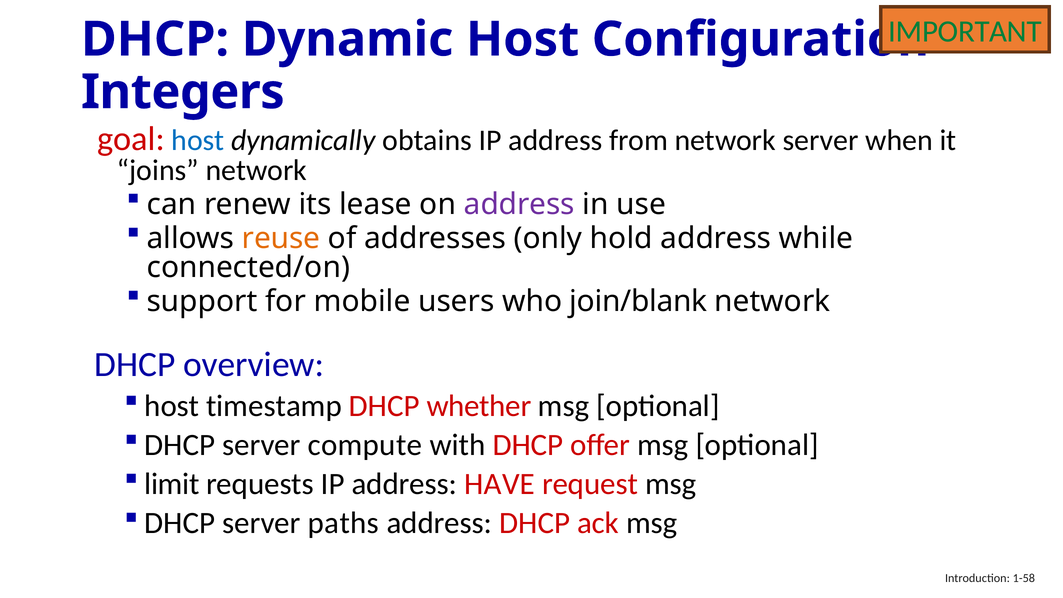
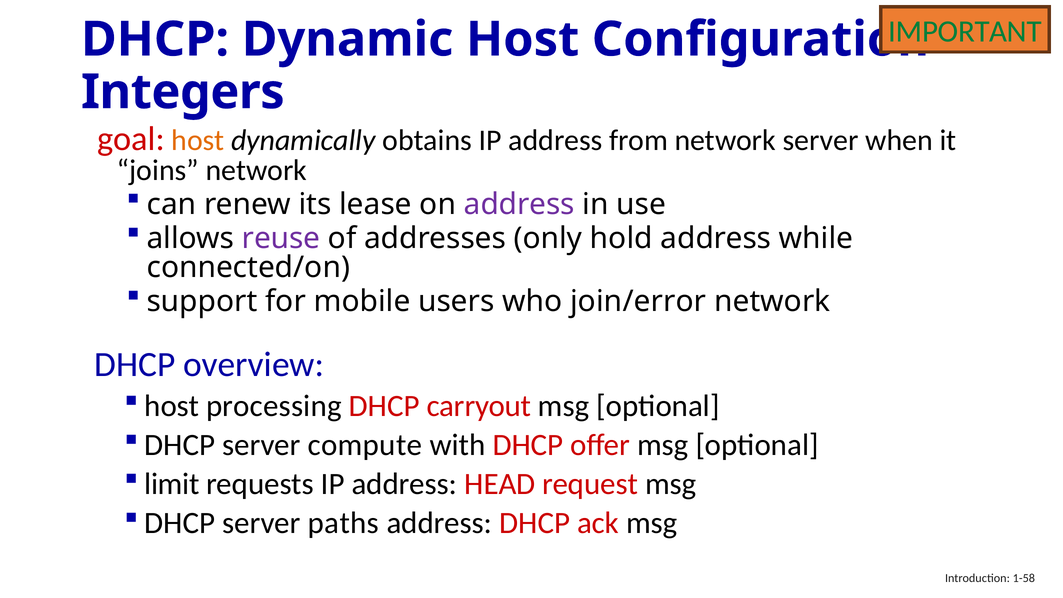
host colour: blue -> orange (198, 140)
reuse colour: orange -> purple (281, 238)
join/blank: join/blank -> join/error (638, 301)
timestamp: timestamp -> processing (274, 406)
whether: whether -> carryout (479, 406)
HAVE: HAVE -> HEAD (500, 484)
